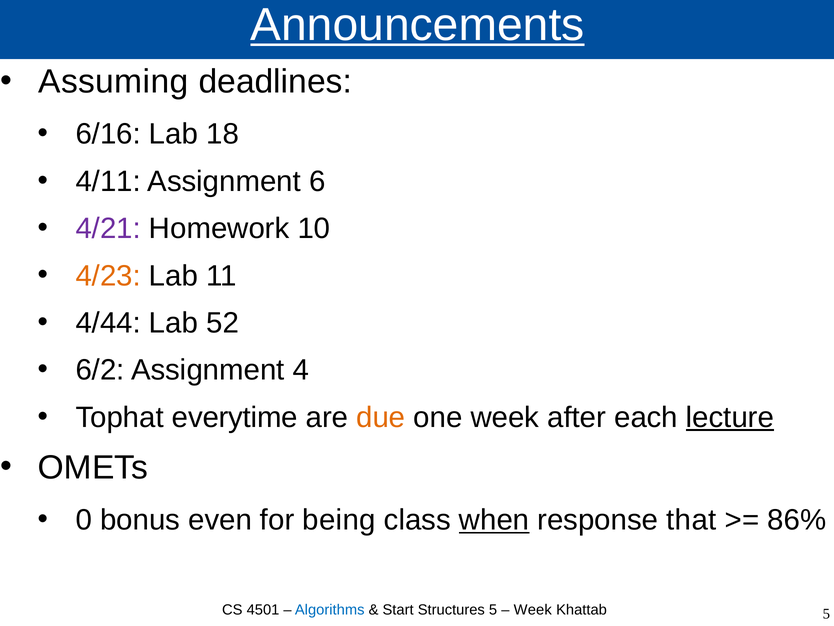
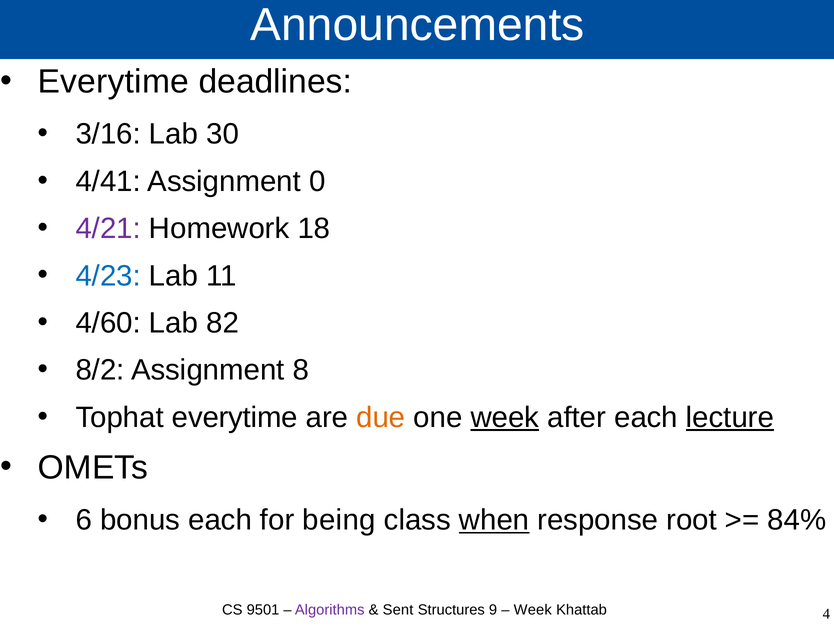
Announcements underline: present -> none (417, 25)
Assuming: Assuming -> Everytime (113, 82)
6/16: 6/16 -> 3/16 (108, 134)
18: 18 -> 30 (223, 134)
4/11: 4/11 -> 4/41 (108, 181)
6: 6 -> 0 (317, 181)
10: 10 -> 18 (314, 229)
4/23 colour: orange -> blue (108, 276)
4/44: 4/44 -> 4/60 (108, 323)
52: 52 -> 82 (223, 323)
6/2: 6/2 -> 8/2 (100, 370)
4: 4 -> 8 (301, 370)
week underline: none -> present (505, 417)
0: 0 -> 6 (84, 520)
bonus even: even -> each (220, 520)
that: that -> root (692, 520)
86%: 86% -> 84% (797, 520)
4501: 4501 -> 9501 (263, 610)
Algorithms colour: blue -> purple (330, 610)
Start: Start -> Sent (398, 610)
Structures 5: 5 -> 9 (493, 610)
Khattab 5: 5 -> 4 (826, 614)
